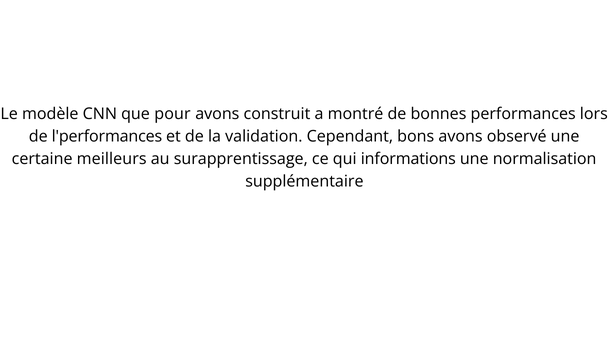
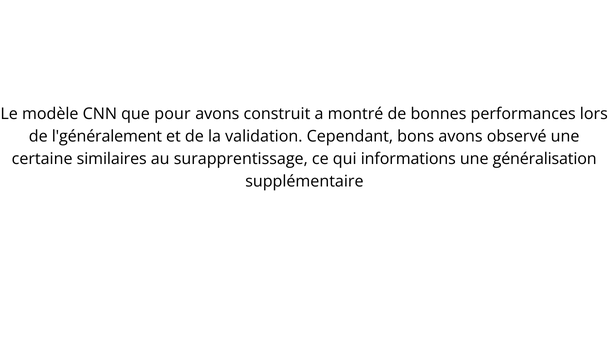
l'performances: l'performances -> l'généralement (107, 136)
meilleurs: meilleurs -> similaires (112, 159)
normalisation: normalisation -> généralisation (545, 159)
